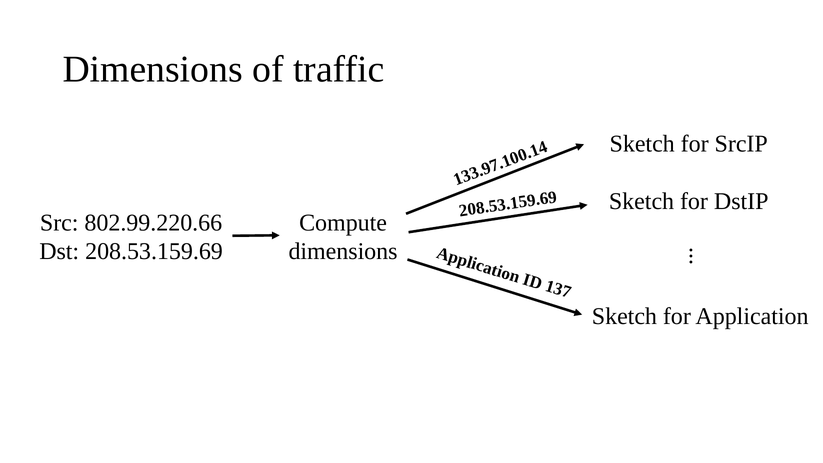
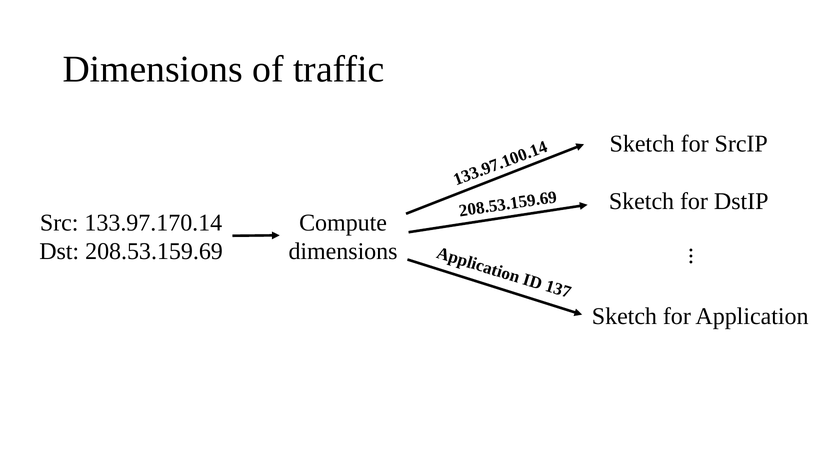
802.99.220.66: 802.99.220.66 -> 133.97.170.14 (153, 223)
